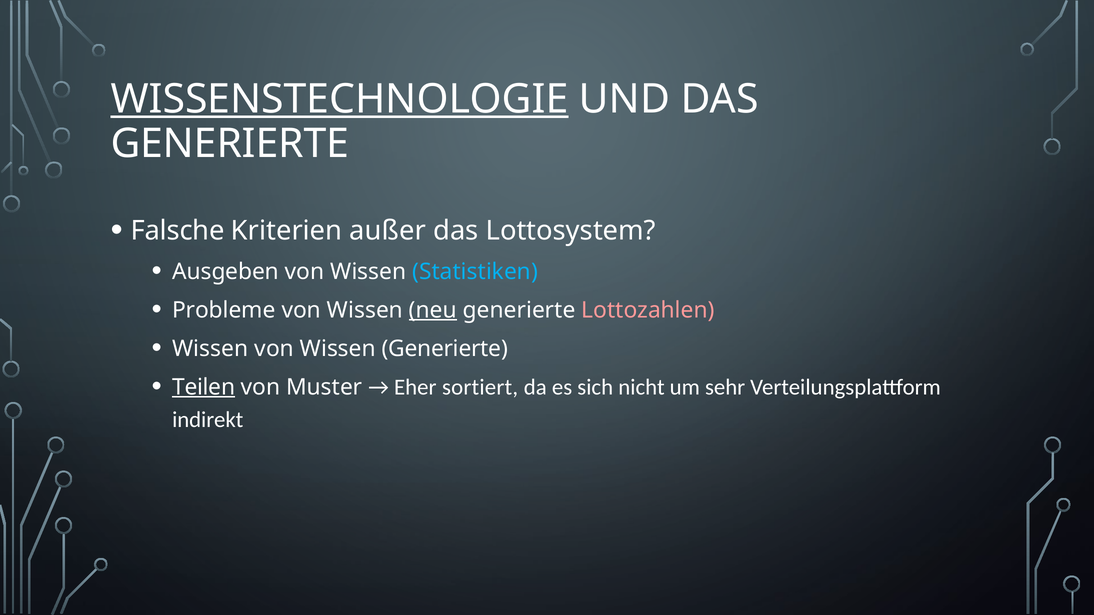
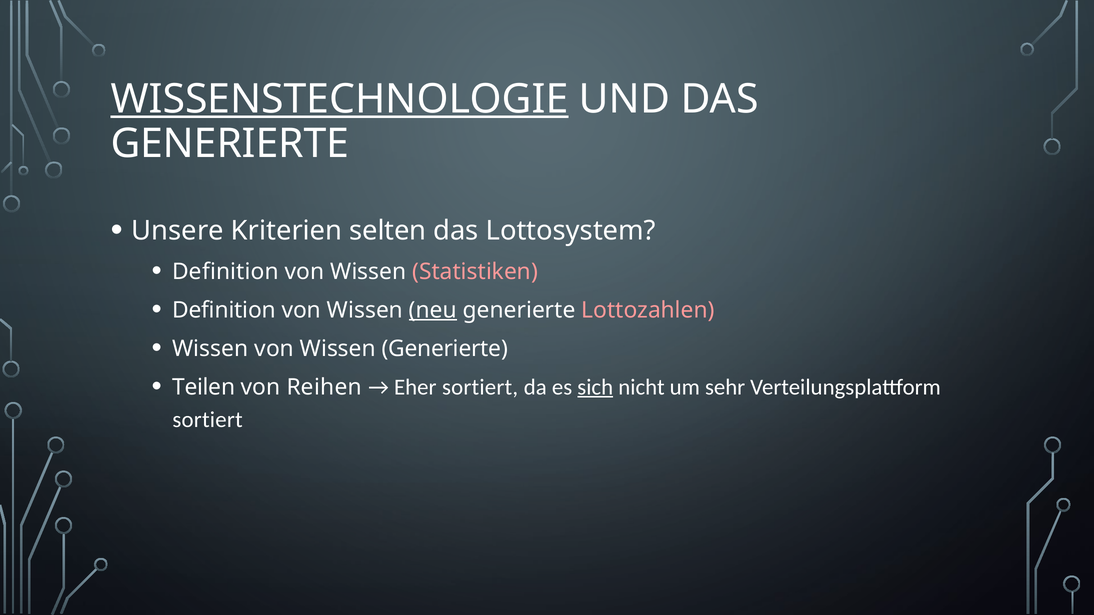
Falsche: Falsche -> Unsere (178, 231)
außer: außer -> selten (388, 231)
Ausgeben: Ausgeben -> Definition (225, 272)
Statistiken colour: light blue -> pink (475, 272)
Probleme: Probleme -> Definition (224, 310)
Teilen underline: present -> none (204, 387)
Muster: Muster -> Reihen (324, 387)
sich underline: none -> present (595, 387)
indirekt: indirekt -> sortiert (208, 420)
